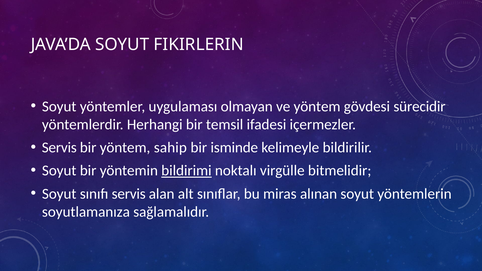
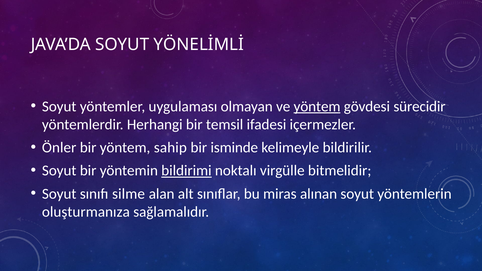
FIKIRLERIN: FIKIRLERIN -> YÖNELİMLİ (199, 45)
yöntem underline: none -> present (317, 106)
Servis: Servis -> Önler (59, 148)
sınıfı servis: servis -> silme (129, 194)
soyutlamanıza: soyutlamanıza -> oluşturmanıza (86, 212)
